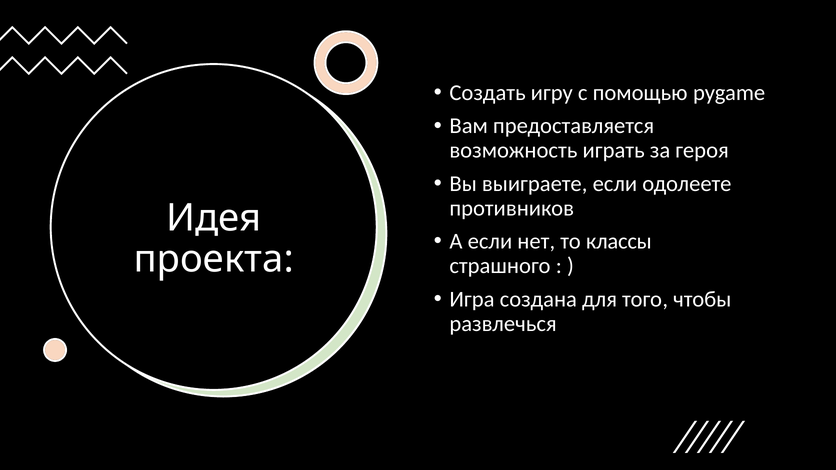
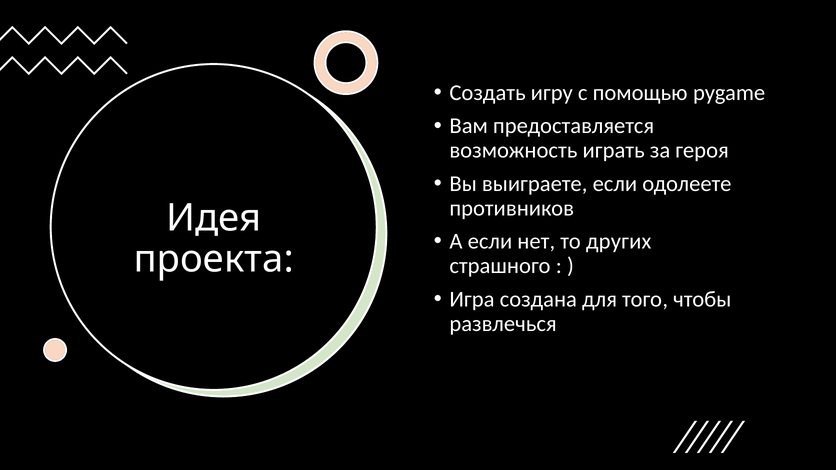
классы: классы -> других (619, 242)
